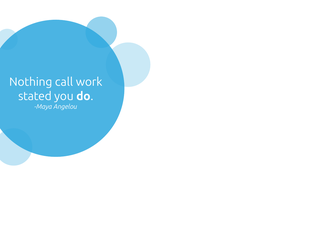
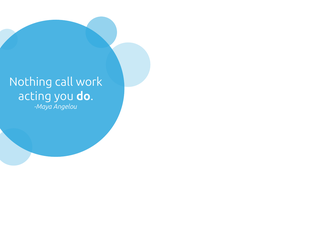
stated: stated -> acting (35, 96)
